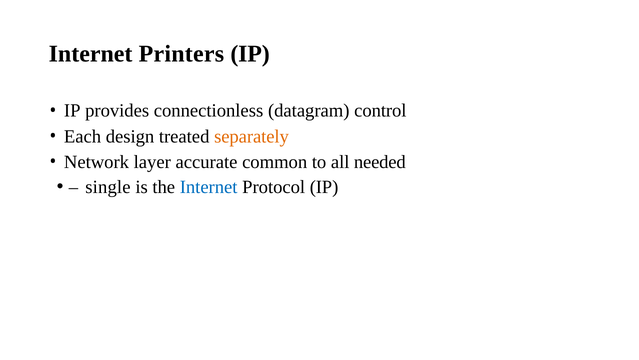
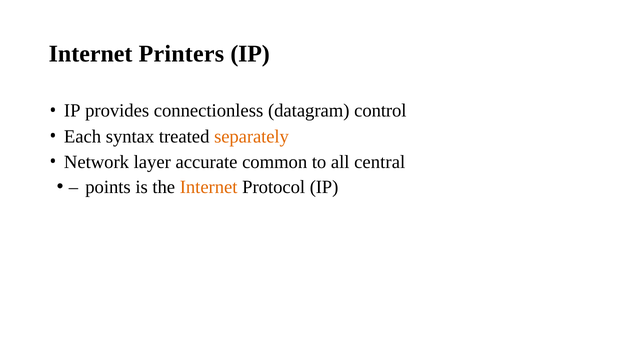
design: design -> syntax (130, 136)
needed: needed -> central (380, 162)
single: single -> points (108, 187)
Internet colour: blue -> orange (209, 187)
